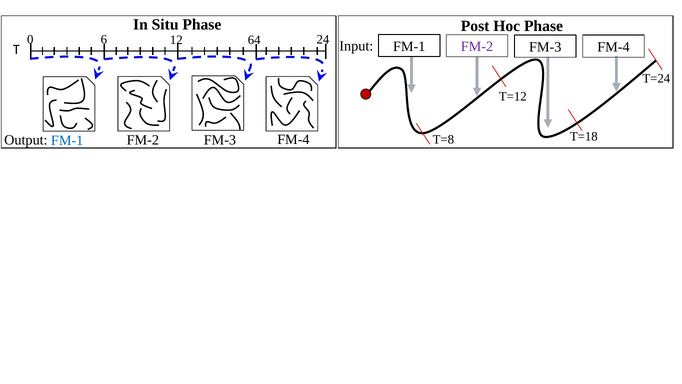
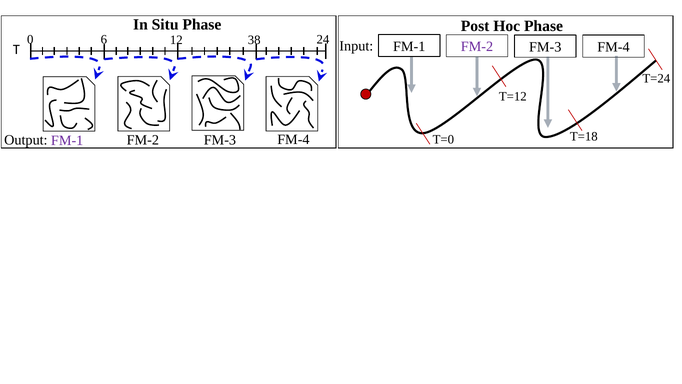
64: 64 -> 38 (254, 40)
FM-1 colour: blue -> purple (67, 140)
T=8: T=8 -> T=0 (443, 139)
